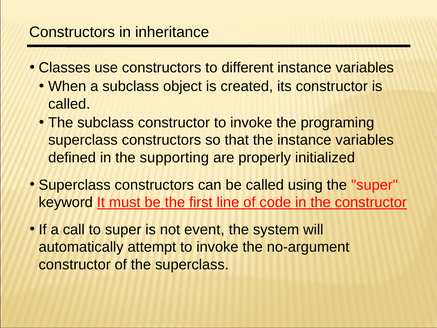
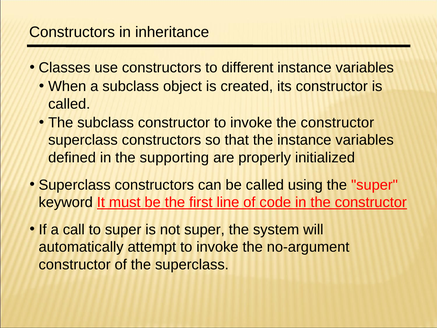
invoke the programing: programing -> constructor (337, 123)
not event: event -> super (204, 229)
